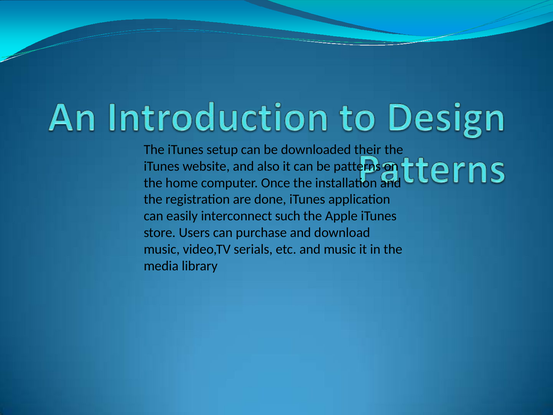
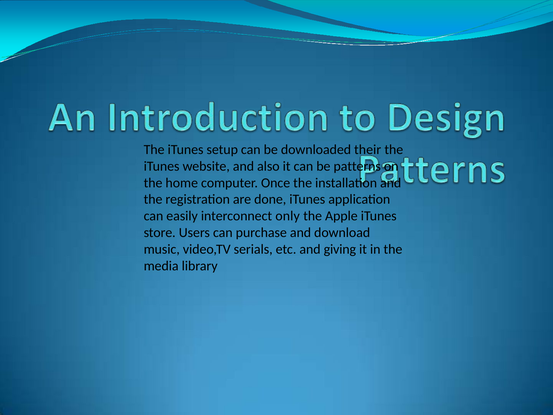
such: such -> only (288, 216)
and music: music -> giving (340, 249)
